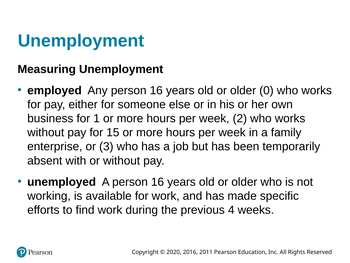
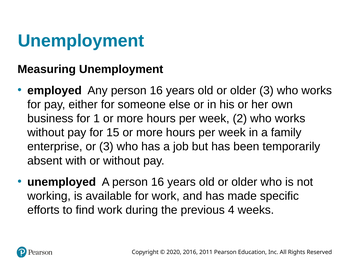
older 0: 0 -> 3 (266, 90)
